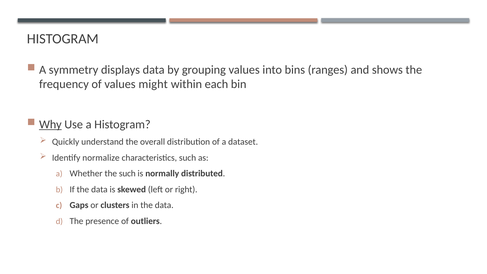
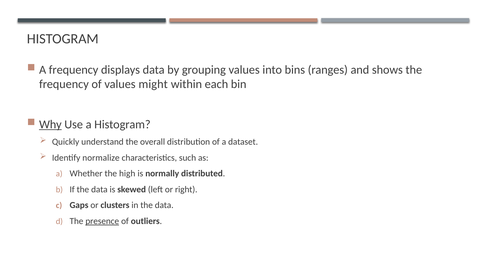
A symmetry: symmetry -> frequency (74, 70)
the such: such -> high (127, 174)
presence underline: none -> present (102, 221)
